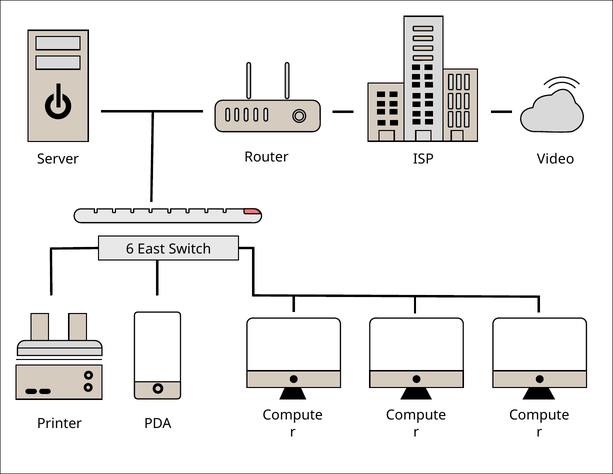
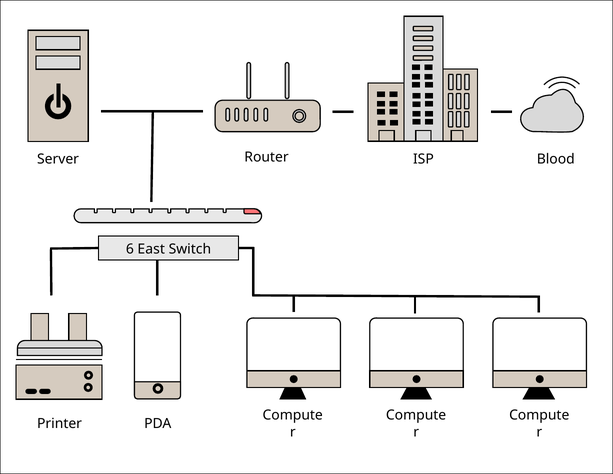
Video: Video -> Blood (556, 159)
